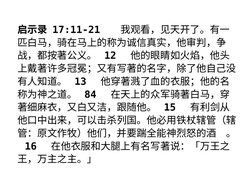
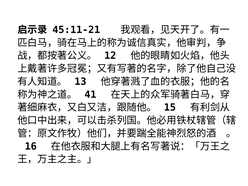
17:11-21: 17:11-21 -> 45:11-21 (76, 30)
84: 84 -> 41 (90, 95)
